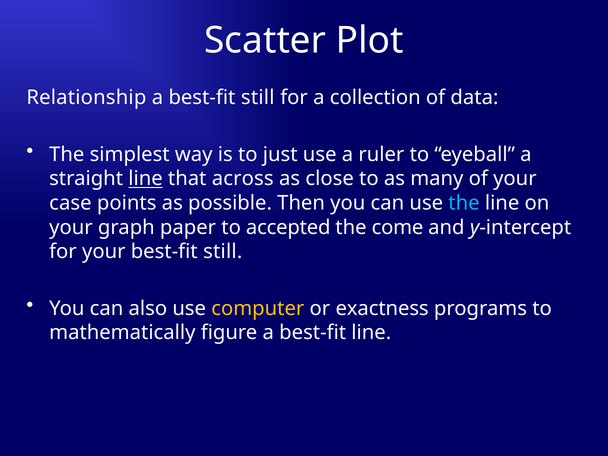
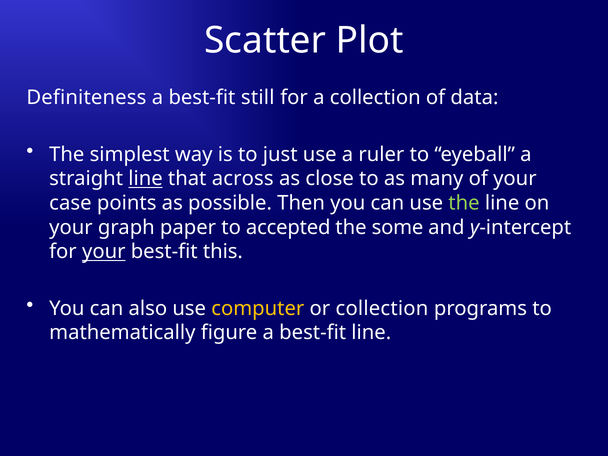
Relationship: Relationship -> Definiteness (86, 98)
the colour: light blue -> light green (464, 203)
come: come -> some (398, 227)
your underline: none -> present (104, 252)
still: still -> this (223, 252)
or exactness: exactness -> collection (382, 308)
